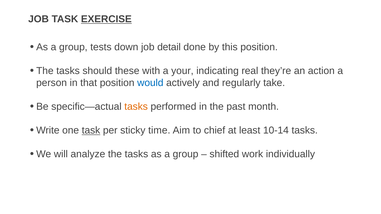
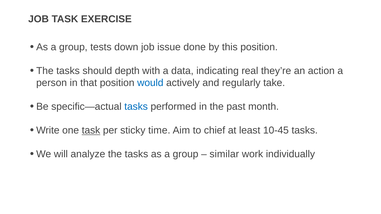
EXERCISE underline: present -> none (106, 19)
detail: detail -> issue (169, 47)
these: these -> depth (127, 71)
your: your -> data (182, 71)
tasks colour: orange -> blue (136, 107)
10-14: 10-14 -> 10-45 (276, 131)
shifted: shifted -> similar (224, 154)
